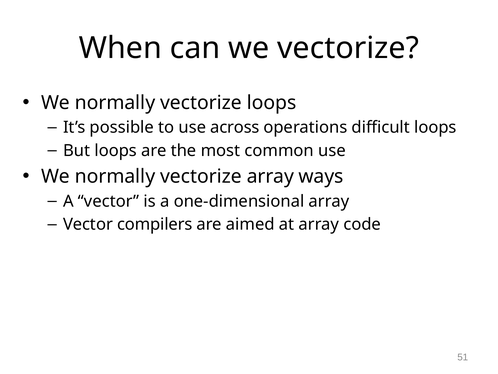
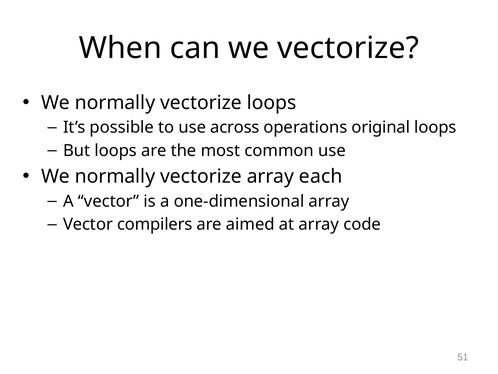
difficult: difficult -> original (381, 127)
ways: ways -> each (321, 176)
